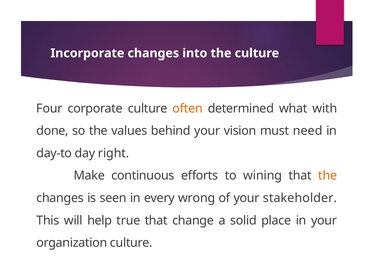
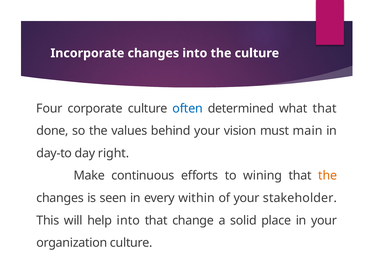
often colour: orange -> blue (188, 108)
what with: with -> that (325, 108)
need: need -> main (308, 131)
wrong: wrong -> within (197, 198)
help true: true -> into (128, 220)
